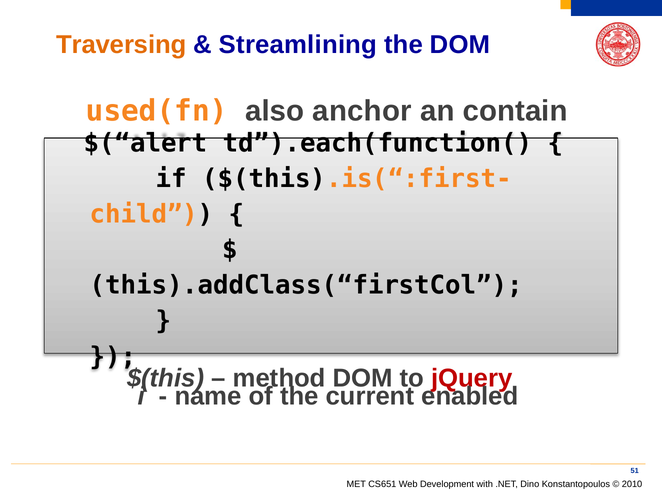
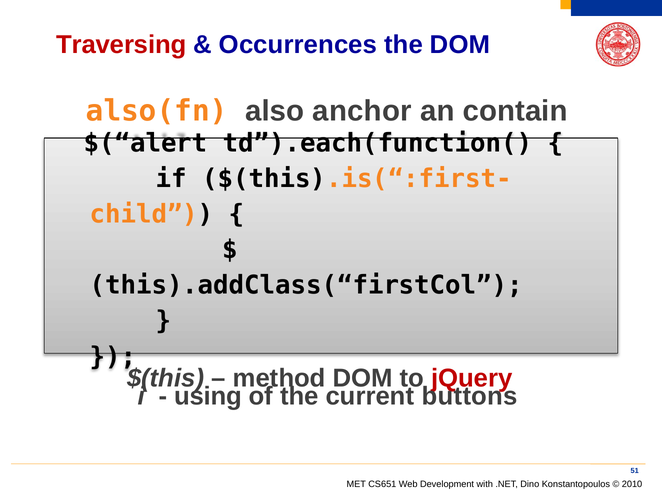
Traversing colour: orange -> red (121, 45)
Streamlining: Streamlining -> Occurrences (298, 45)
used(fn: used(fn -> also(fn (157, 111)
name: name -> using (208, 396)
enabled: enabled -> buttons (470, 396)
